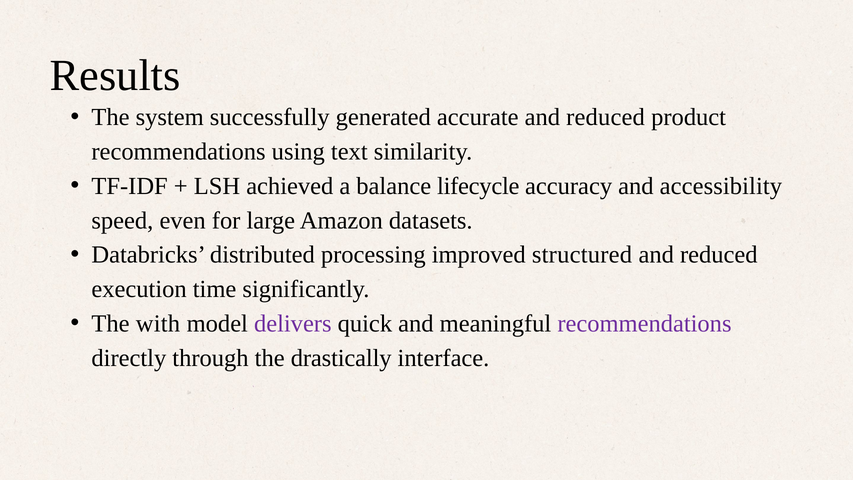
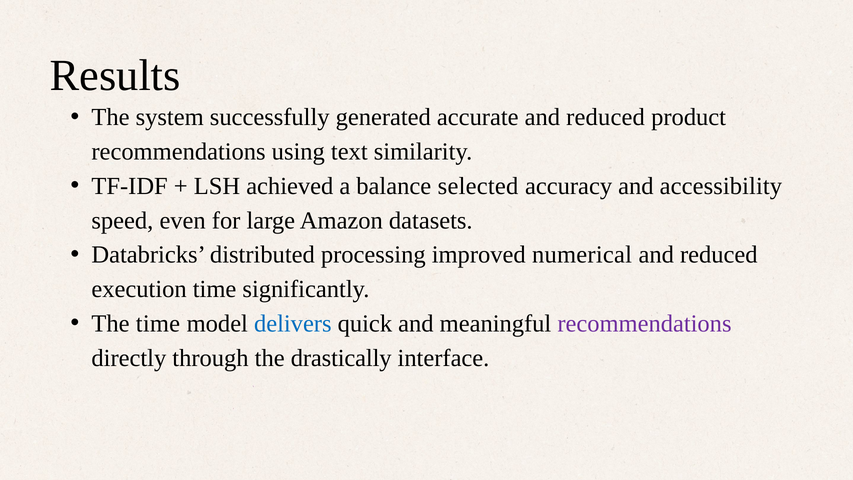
lifecycle: lifecycle -> selected (478, 186)
structured: structured -> numerical (582, 255)
The with: with -> time (158, 323)
delivers colour: purple -> blue (293, 323)
